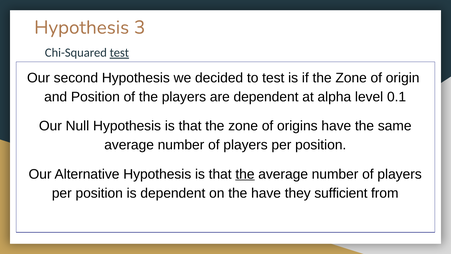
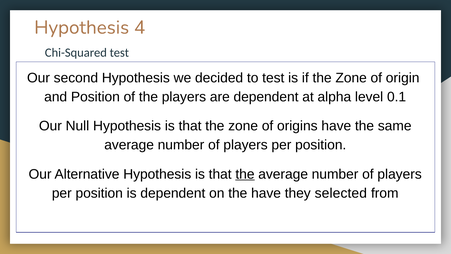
3: 3 -> 4 (140, 27)
test underline: present -> none (119, 53)
sufficient: sufficient -> selected (341, 193)
